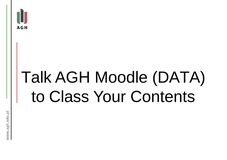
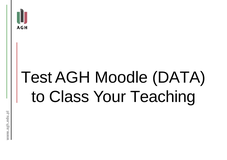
Talk: Talk -> Test (36, 78)
Contents: Contents -> Teaching (163, 97)
